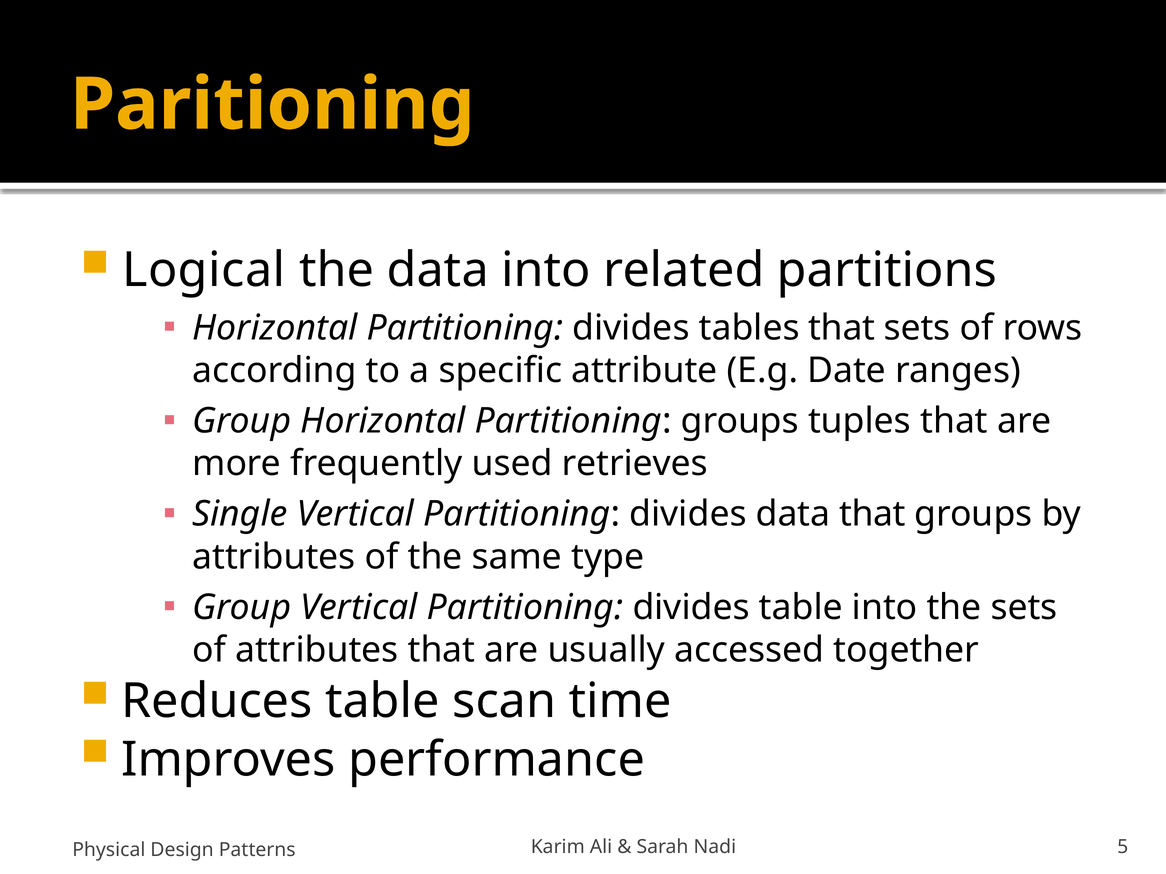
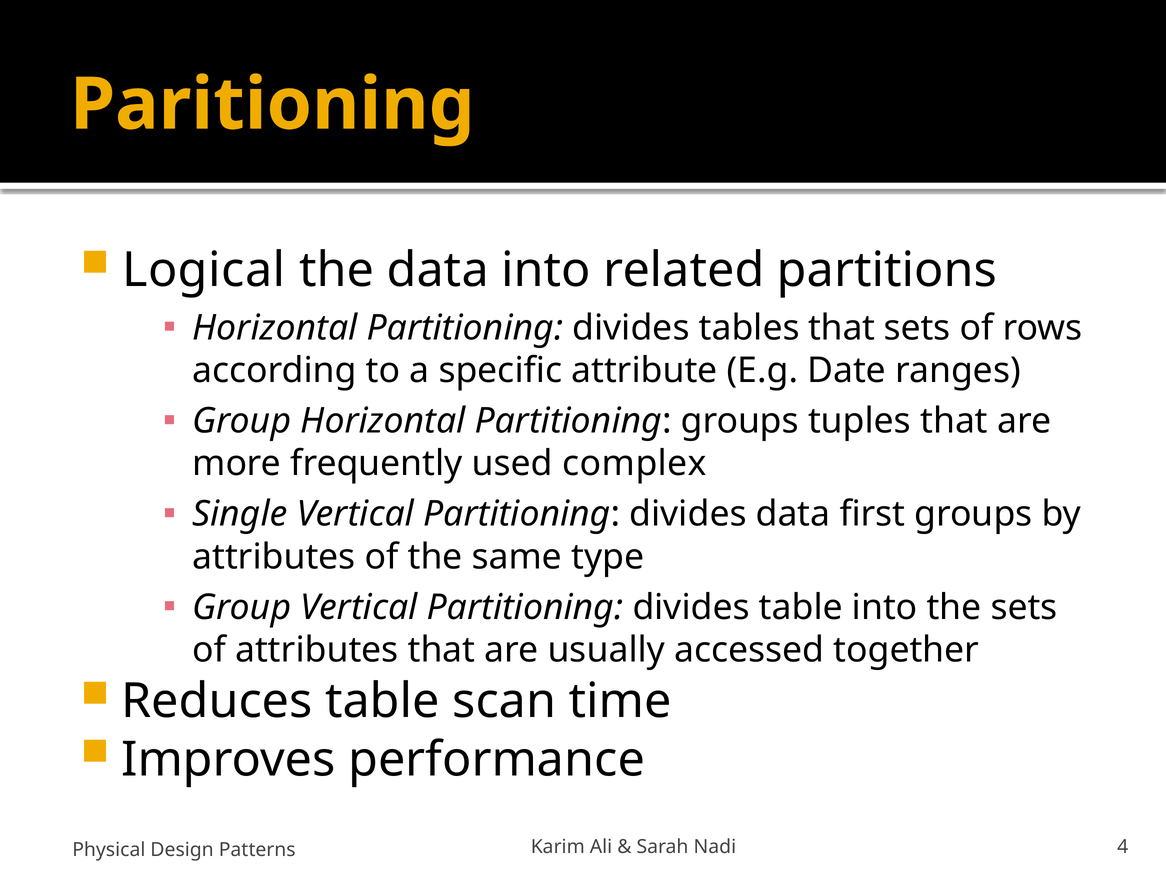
retrieves: retrieves -> complex (635, 464)
data that: that -> first (872, 514)
5: 5 -> 4 (1123, 847)
